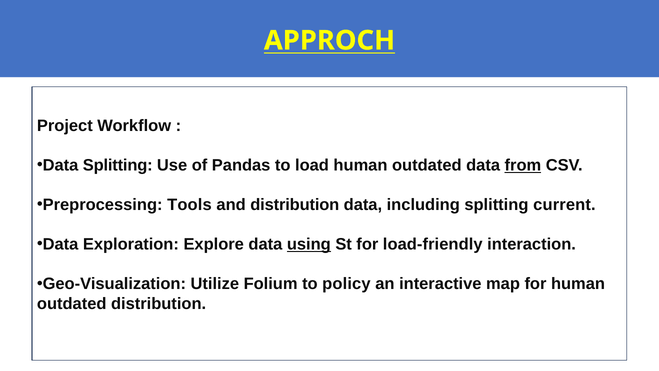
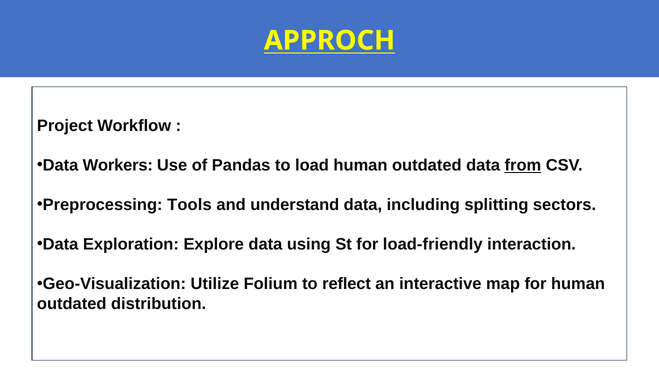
Data Splitting: Splitting -> Workers (118, 165)
and distribution: distribution -> understand (295, 205)
current: current -> sectors (565, 205)
using underline: present -> none (309, 244)
policy: policy -> reflect (347, 284)
